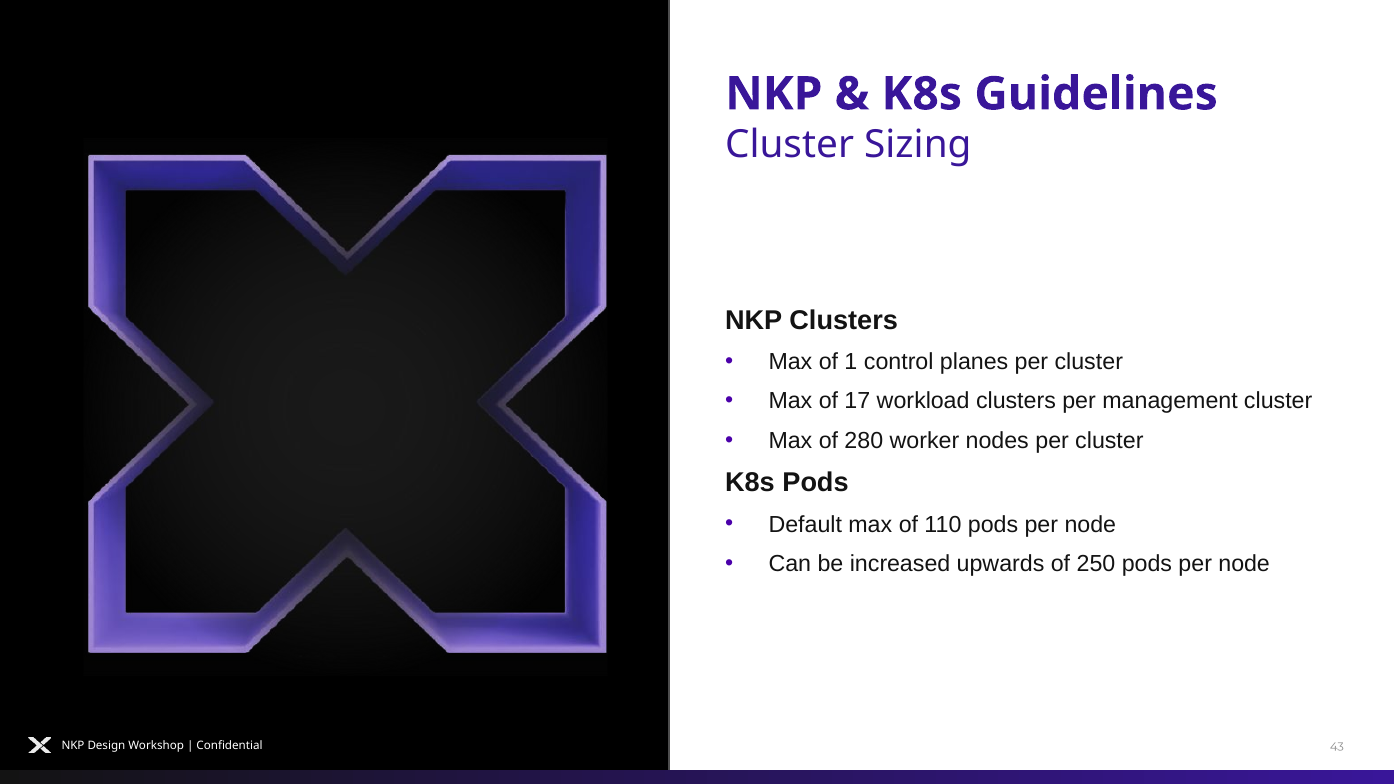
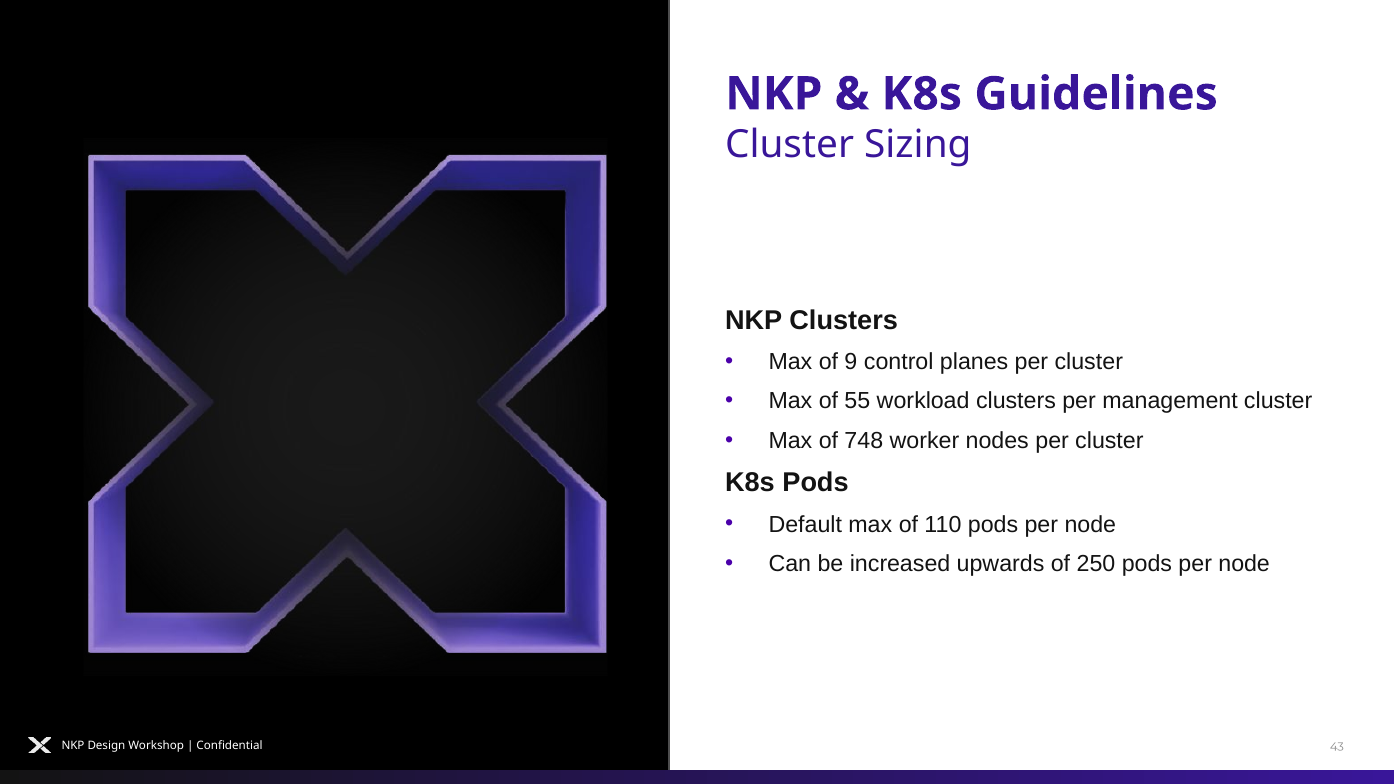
1: 1 -> 9 (851, 362)
17: 17 -> 55 (857, 401)
280: 280 -> 748 (864, 441)
